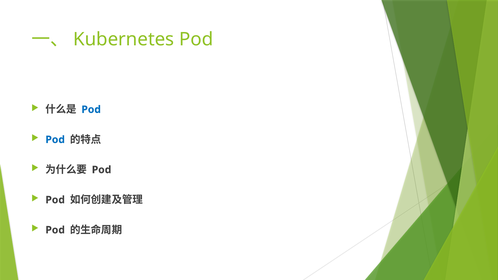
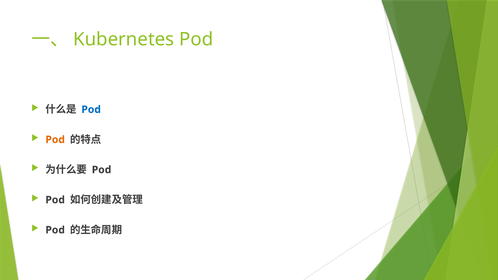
Pod colour: blue -> orange (55, 140)
